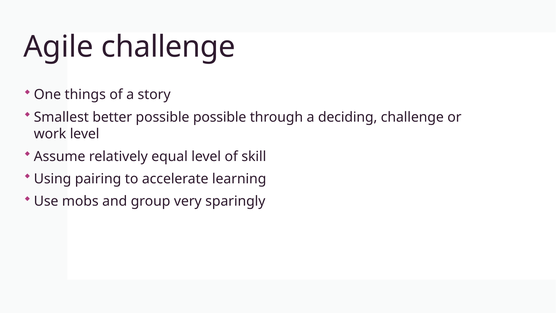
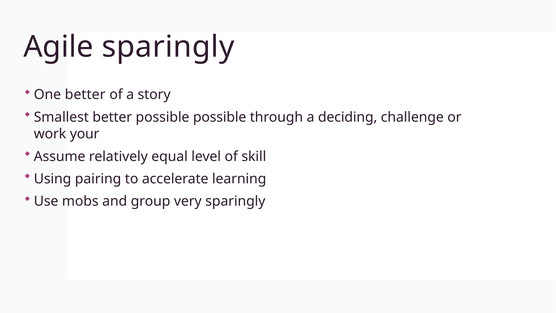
Agile challenge: challenge -> sparingly (168, 47)
One things: things -> better (85, 95)
work level: level -> your (85, 134)
